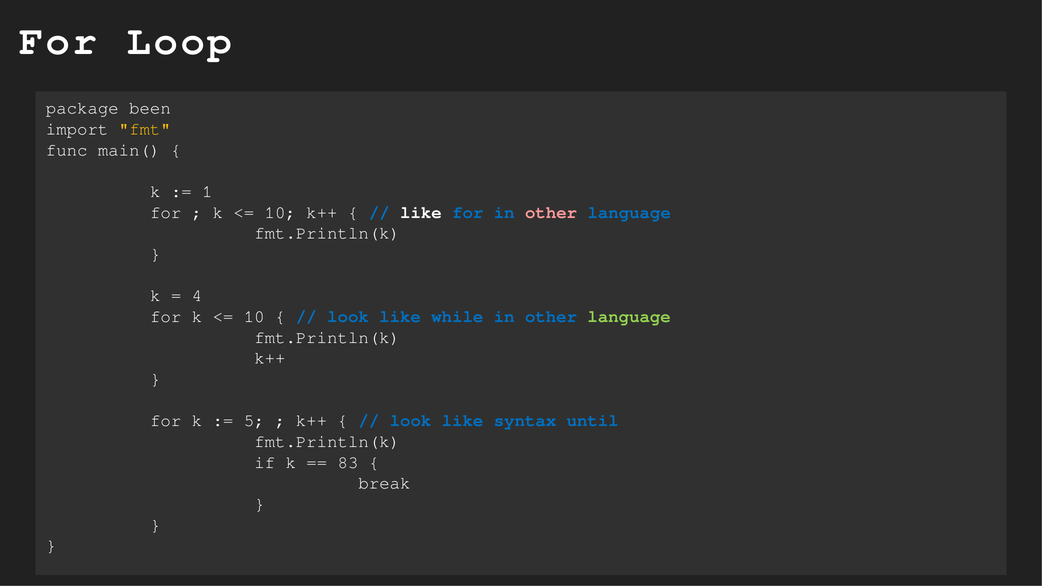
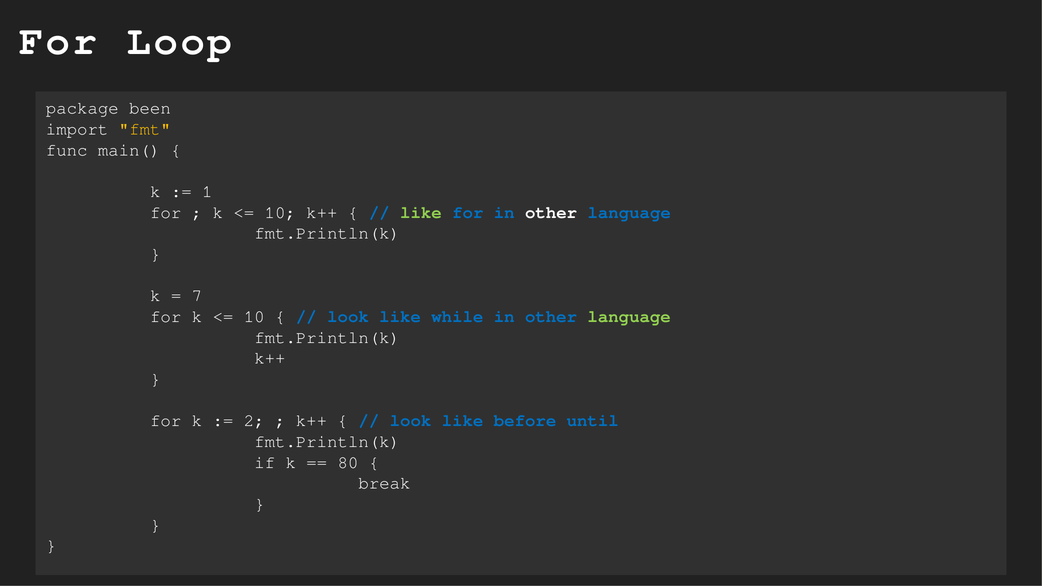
like colour: white -> light green (421, 212)
other colour: pink -> white (551, 212)
4: 4 -> 7 (197, 296)
5: 5 -> 2 (254, 421)
syntax: syntax -> before (525, 421)
83: 83 -> 80 (348, 462)
